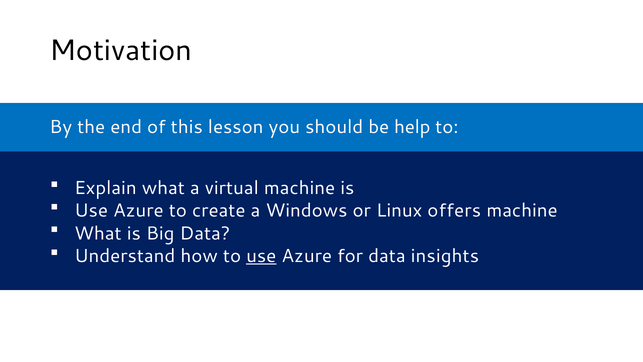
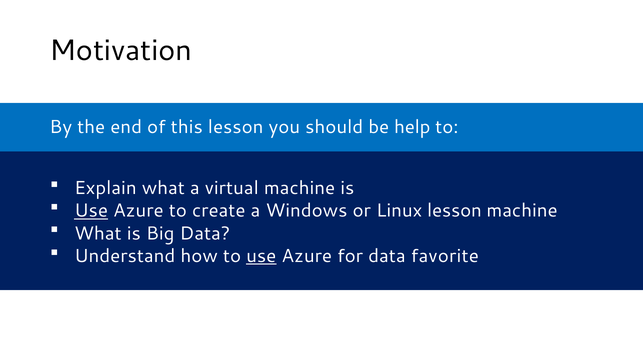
Use underline: none -> present (91, 211)
Linux offers: offers -> lesson (454, 211)
insights: insights -> favorite (445, 256)
